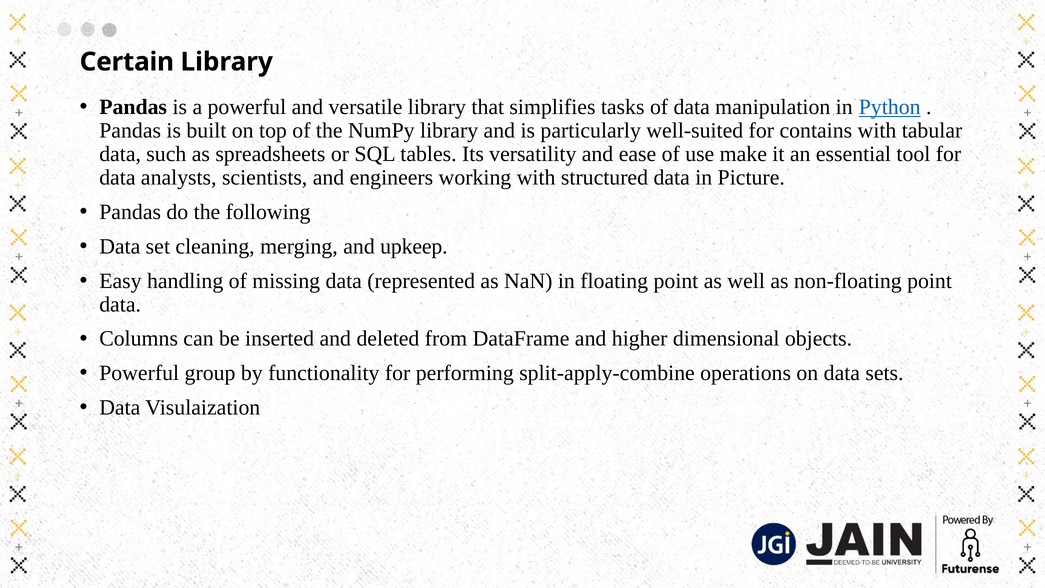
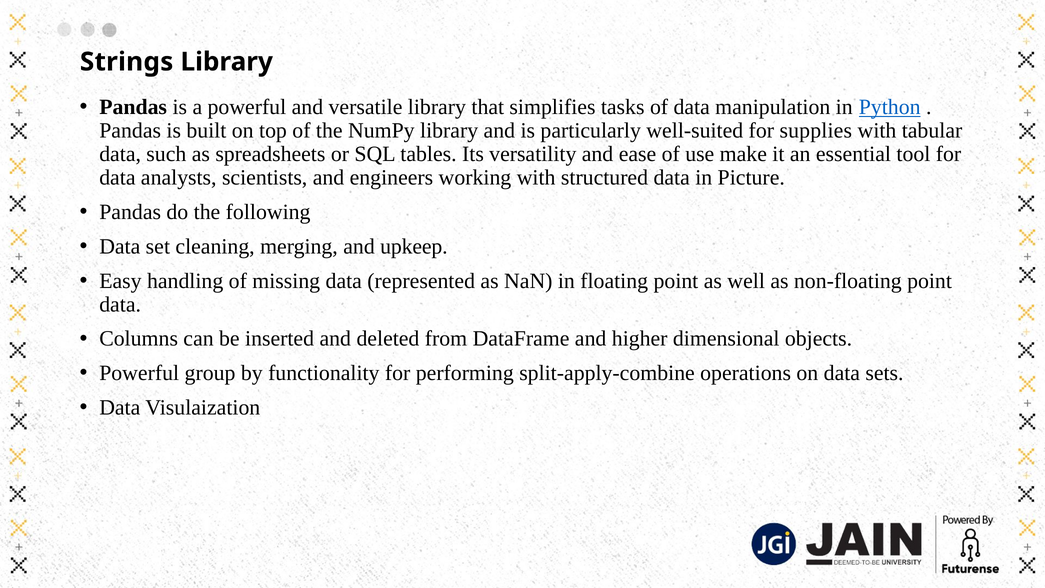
Certain: Certain -> Strings (127, 62)
contains: contains -> supplies (816, 130)
